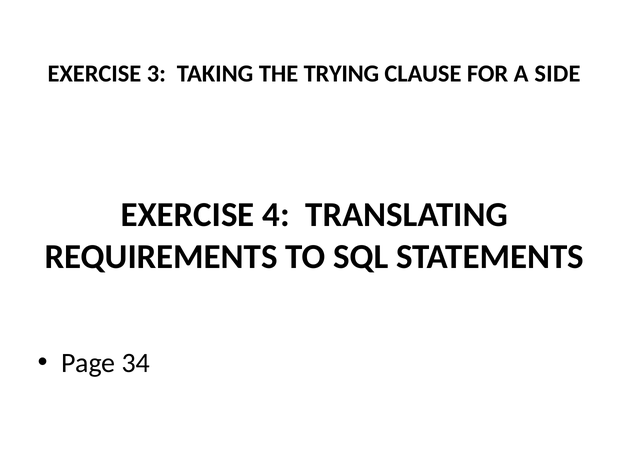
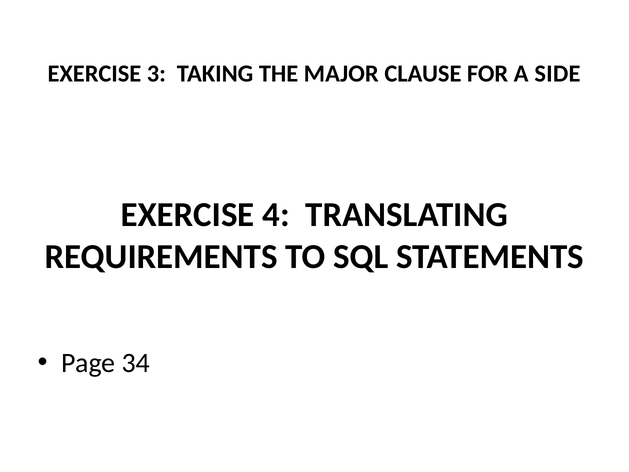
TRYING: TRYING -> MAJOR (341, 73)
